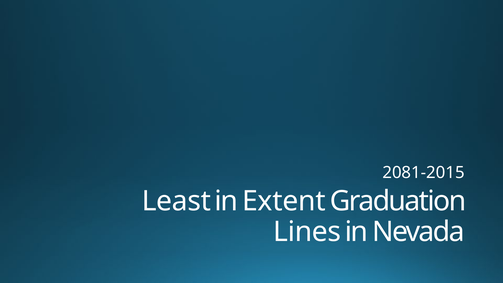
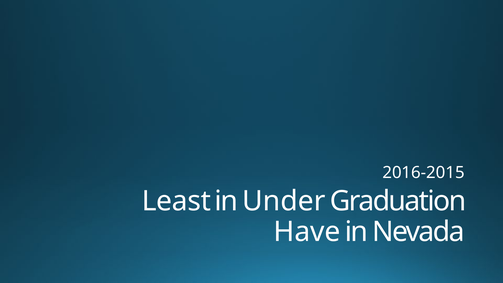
2081-2015: 2081-2015 -> 2016-2015 (424, 172)
Extent: Extent -> Under (284, 201)
Lines: Lines -> Have (307, 232)
